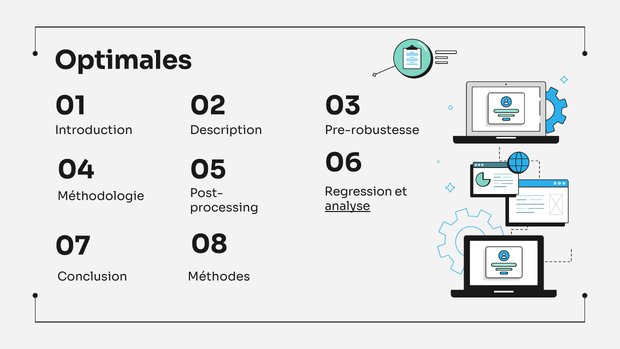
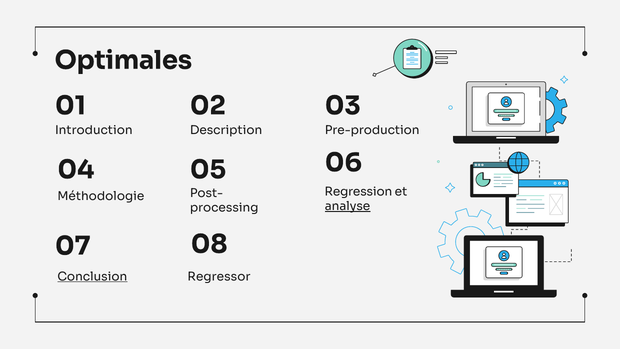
Pre-robustesse: Pre-robustesse -> Pre-production (372, 130)
Méthodes: Méthodes -> Regressor (219, 276)
Conclusion underline: none -> present (92, 276)
